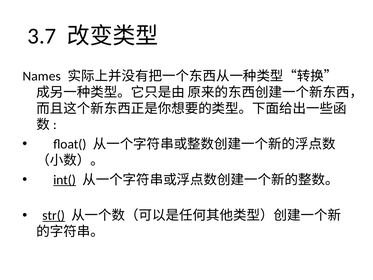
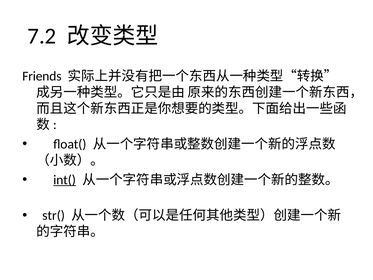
3.7: 3.7 -> 7.2 (42, 36)
Names: Names -> Friends (42, 76)
str( underline: present -> none (54, 215)
